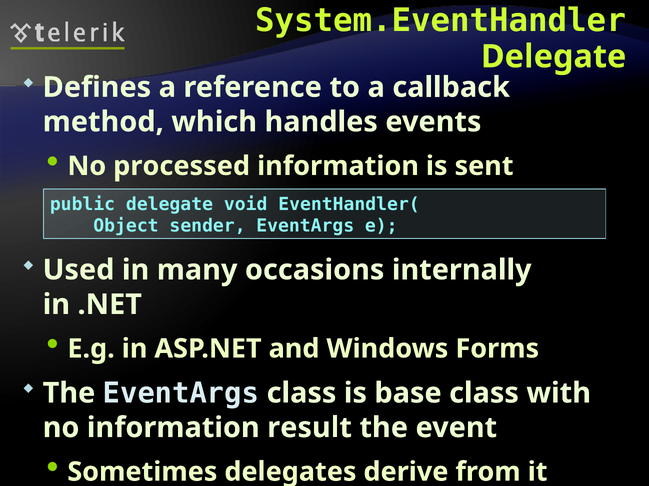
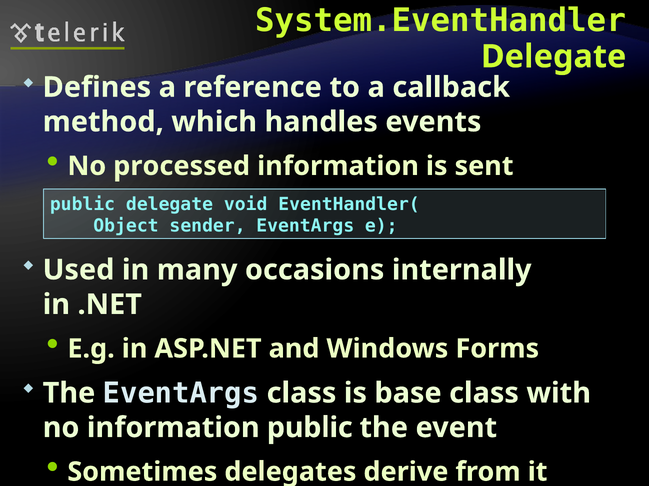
information result: result -> public (310, 428)
